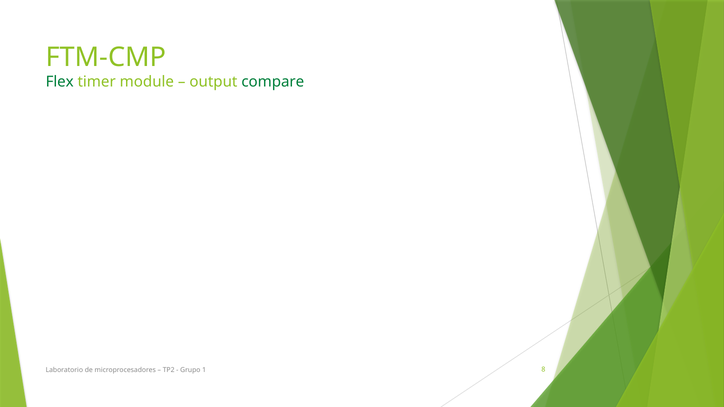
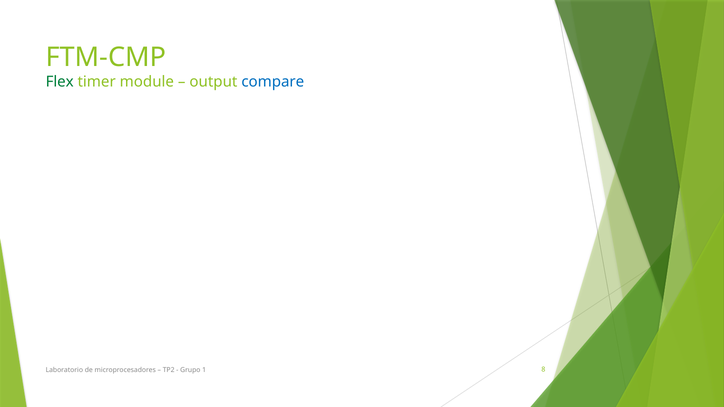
compare colour: green -> blue (273, 82)
